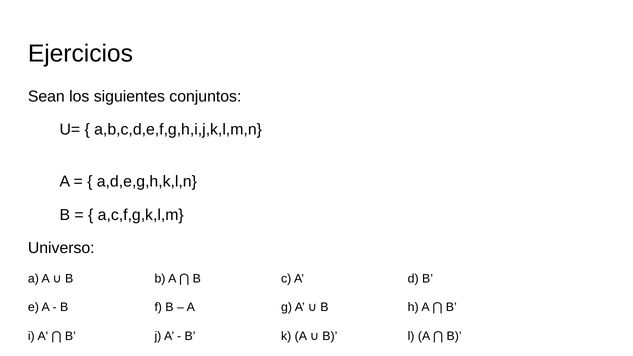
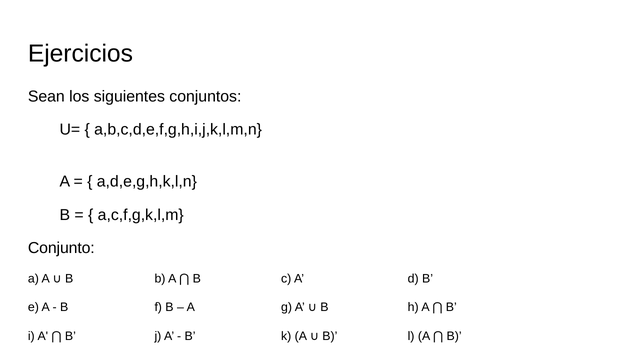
Universo: Universo -> Conjunto (61, 248)
